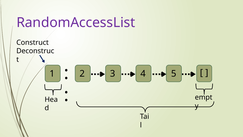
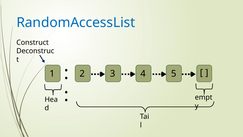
RandomAccessList colour: purple -> blue (76, 22)
